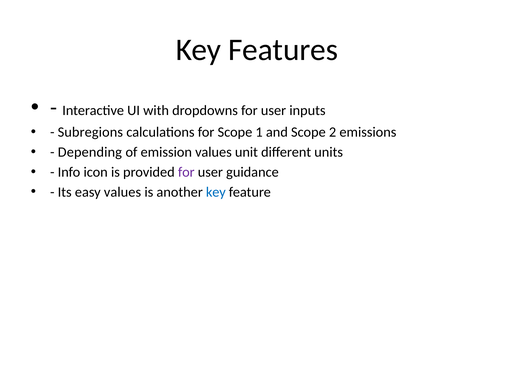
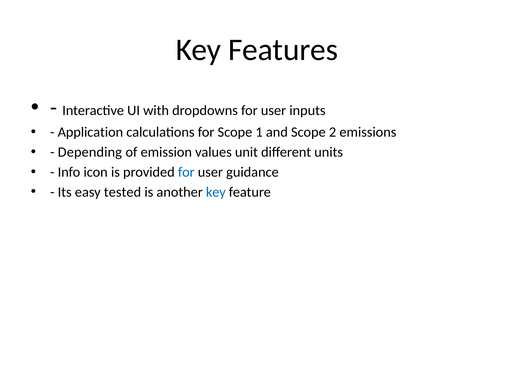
Subregions: Subregions -> Application (90, 132)
for colour: purple -> blue (186, 172)
easy values: values -> tested (123, 192)
